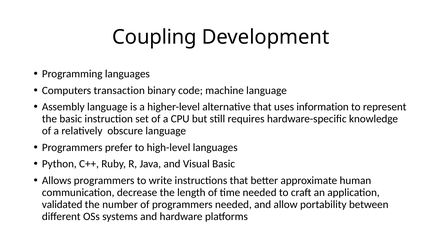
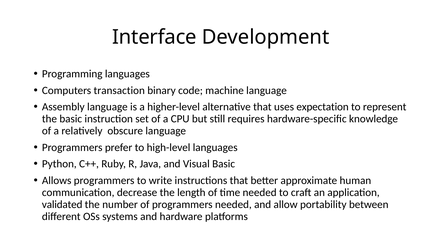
Coupling: Coupling -> Interface (154, 37)
information: information -> expectation (323, 107)
